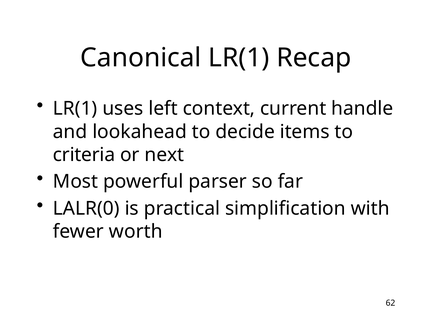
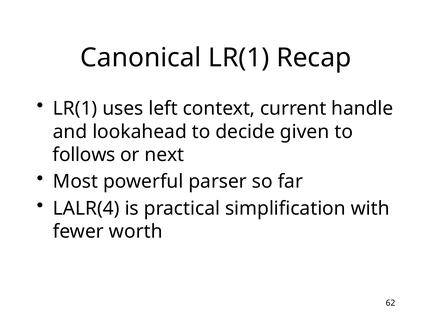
items: items -> given (305, 132)
criteria: criteria -> follows (84, 155)
LALR(0: LALR(0 -> LALR(4 (86, 208)
